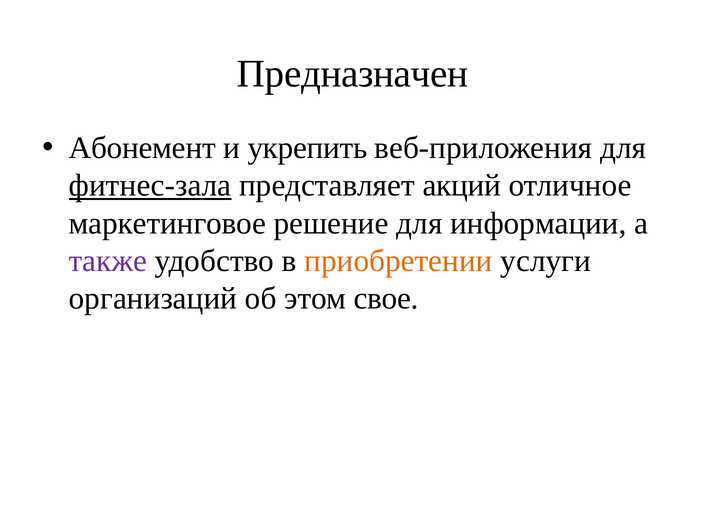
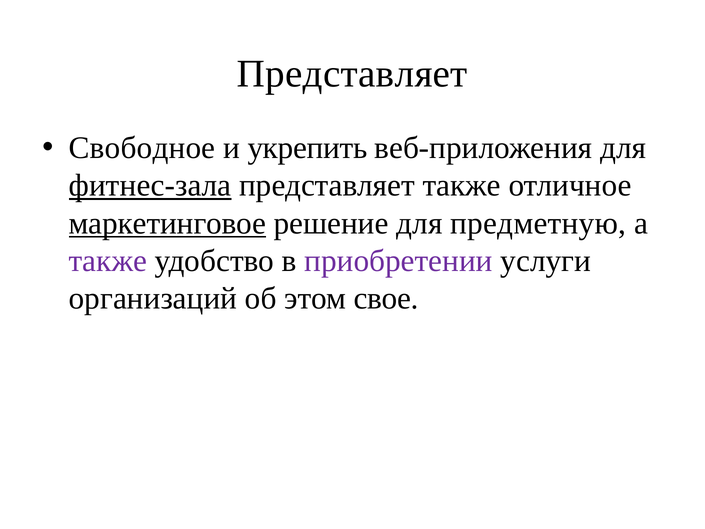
Предназначен: Предназначен -> Представляет (352, 74)
Абонемент: Абонемент -> Свободное (142, 148)
представляет акций: акций -> также (462, 186)
маркетинговое underline: none -> present (167, 223)
информации: информации -> предметную (538, 223)
приобретении colour: orange -> purple (399, 261)
